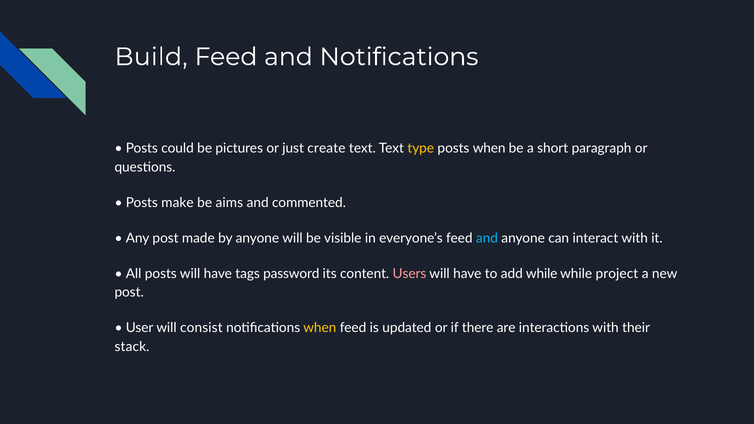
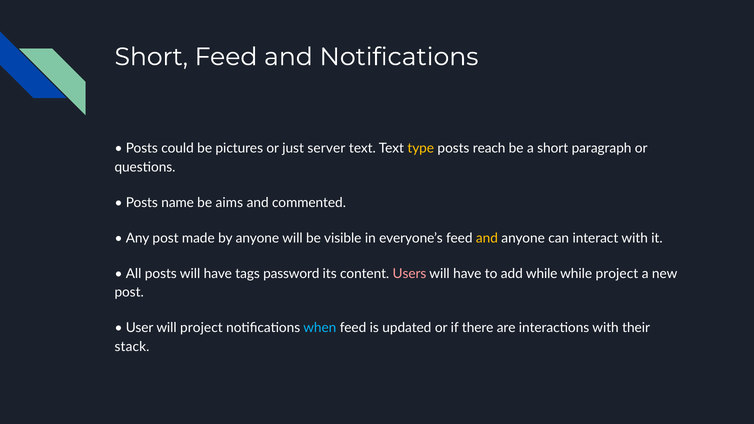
Build: Build -> Short (151, 57)
create: create -> server (326, 148)
posts when: when -> reach (489, 148)
make: make -> name (178, 203)
and colour: light blue -> yellow (487, 238)
will consist: consist -> project (201, 328)
when colour: yellow -> light blue (320, 328)
